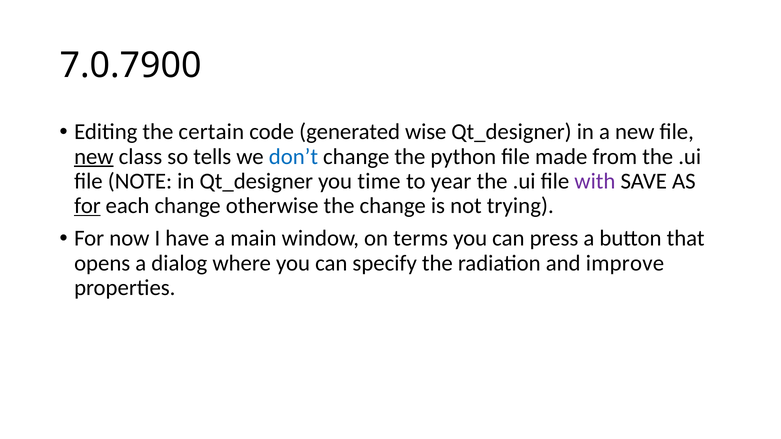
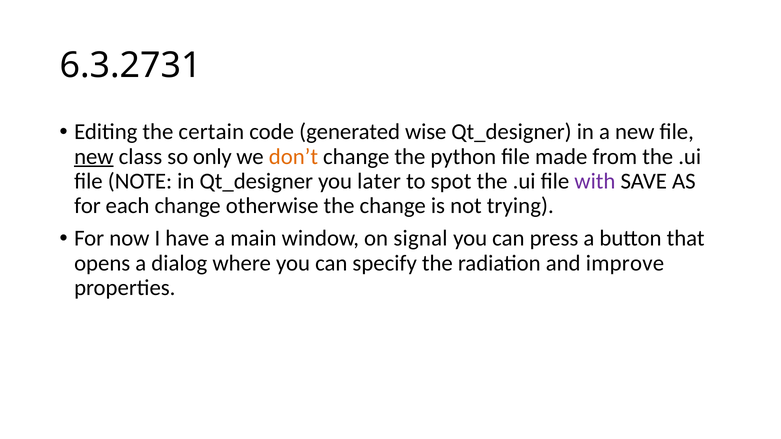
7.0.7900: 7.0.7900 -> 6.3.2731 (131, 66)
tells: tells -> only (212, 157)
don’t colour: blue -> orange (293, 157)
time: time -> later (379, 181)
year: year -> spot (451, 181)
for underline: present -> none (87, 206)
terms: terms -> signal (421, 239)
